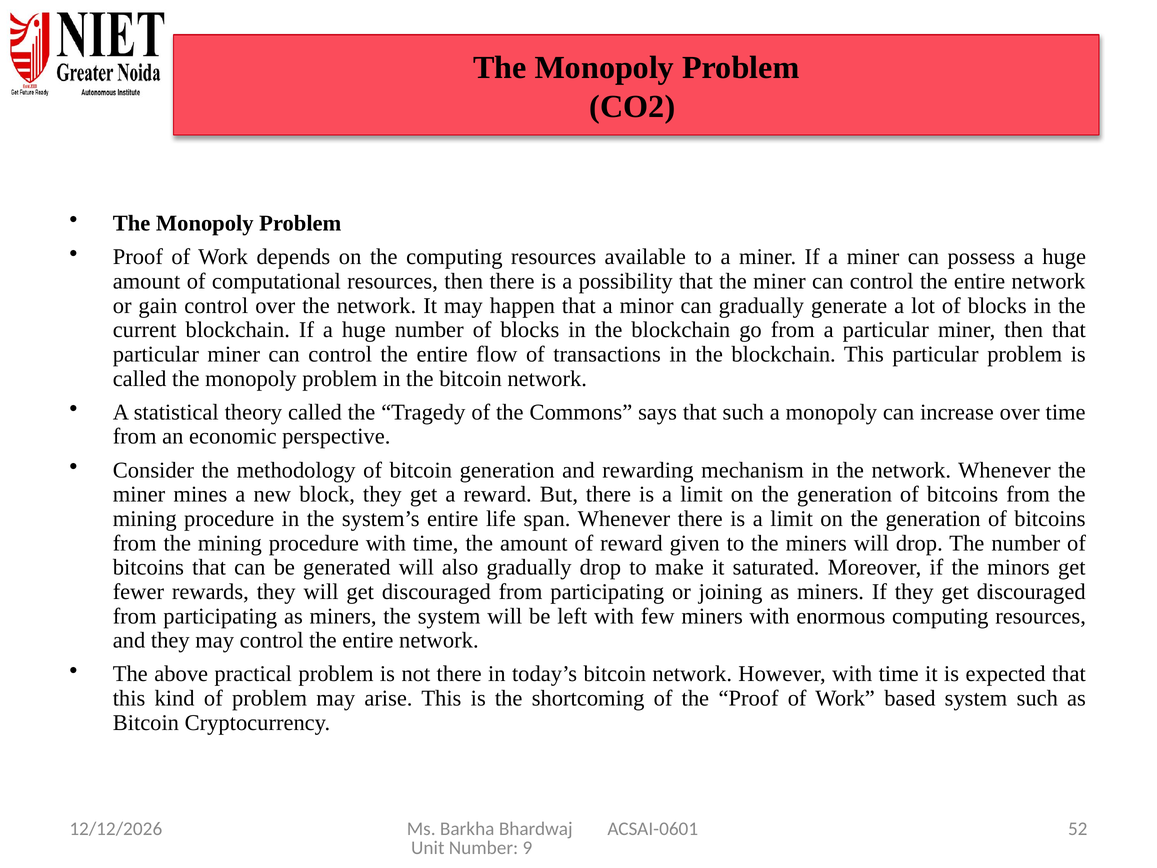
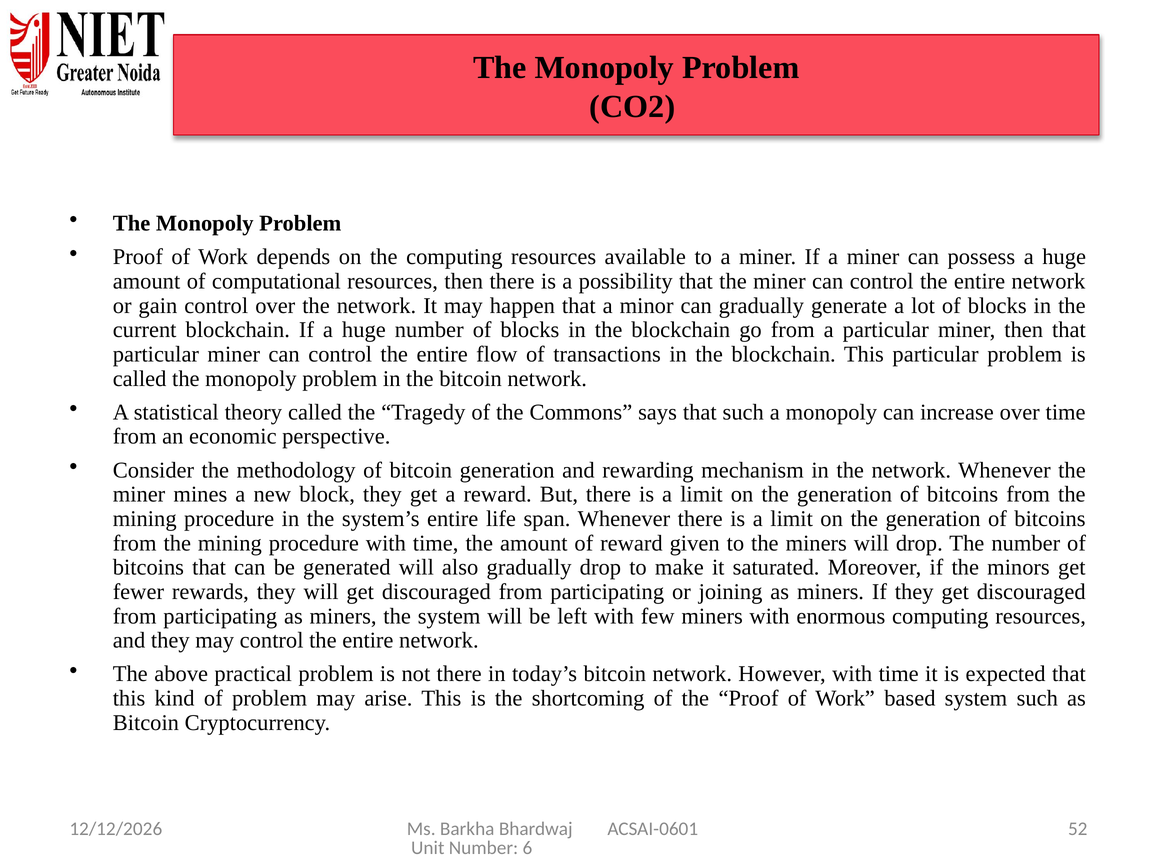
9: 9 -> 6 (527, 848)
